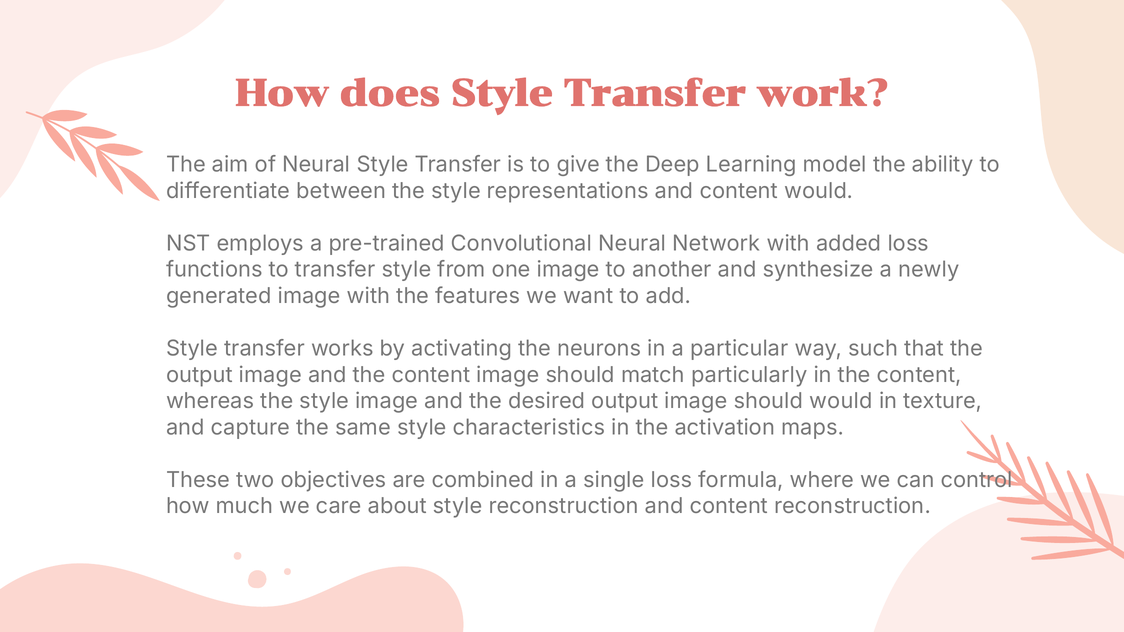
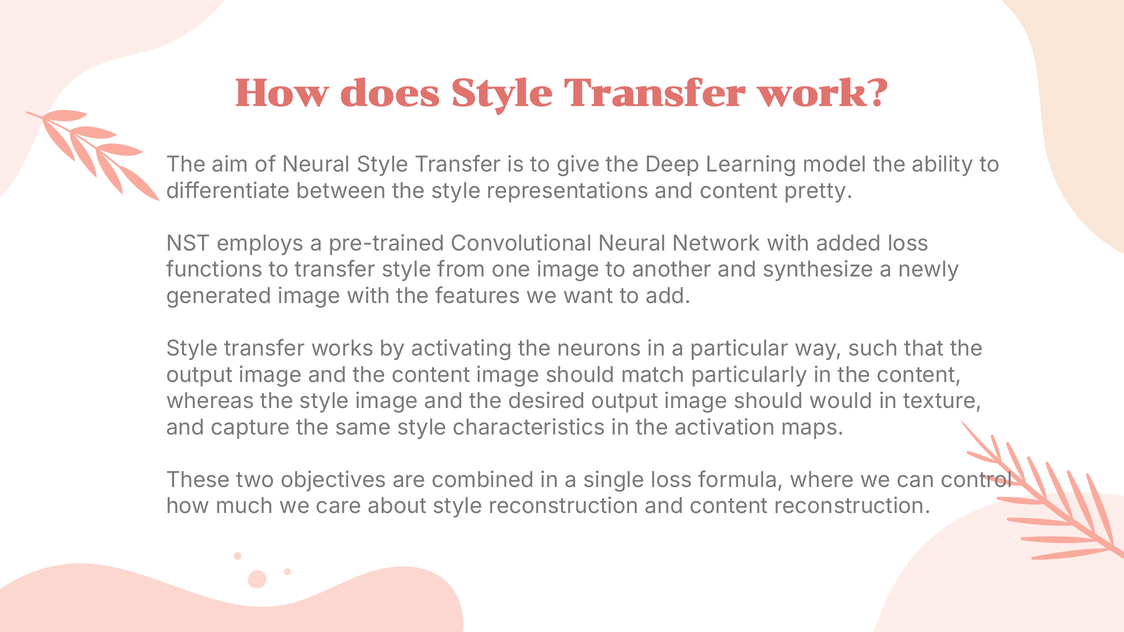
content would: would -> pretty (819, 191)
